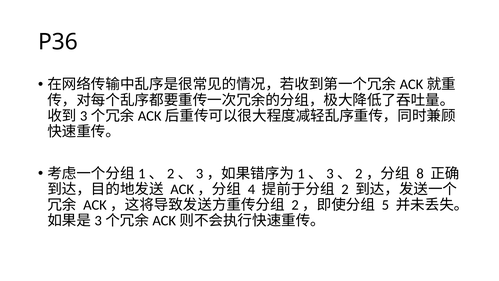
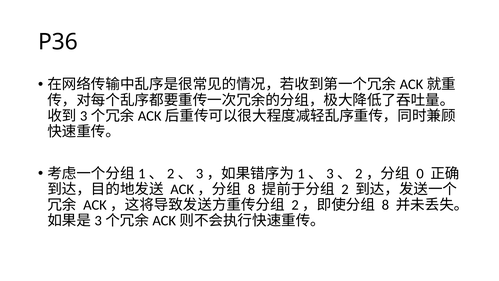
8: 8 -> 0 (420, 173)
4: 4 -> 8 (251, 189)
5: 5 -> 8 (385, 205)
